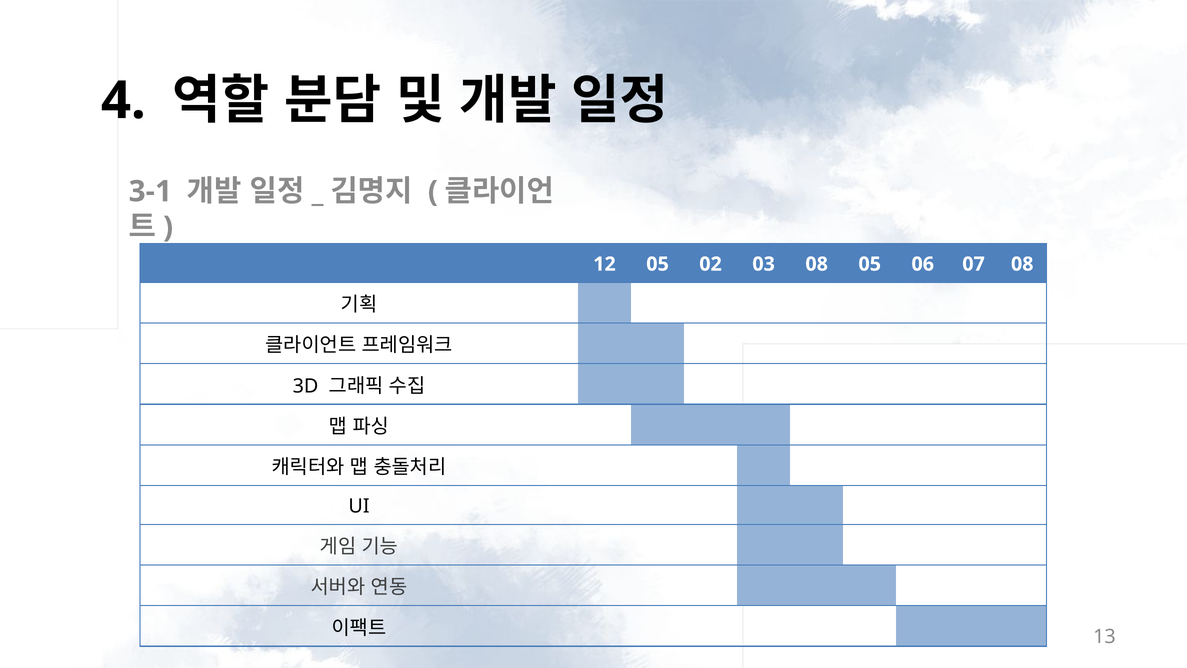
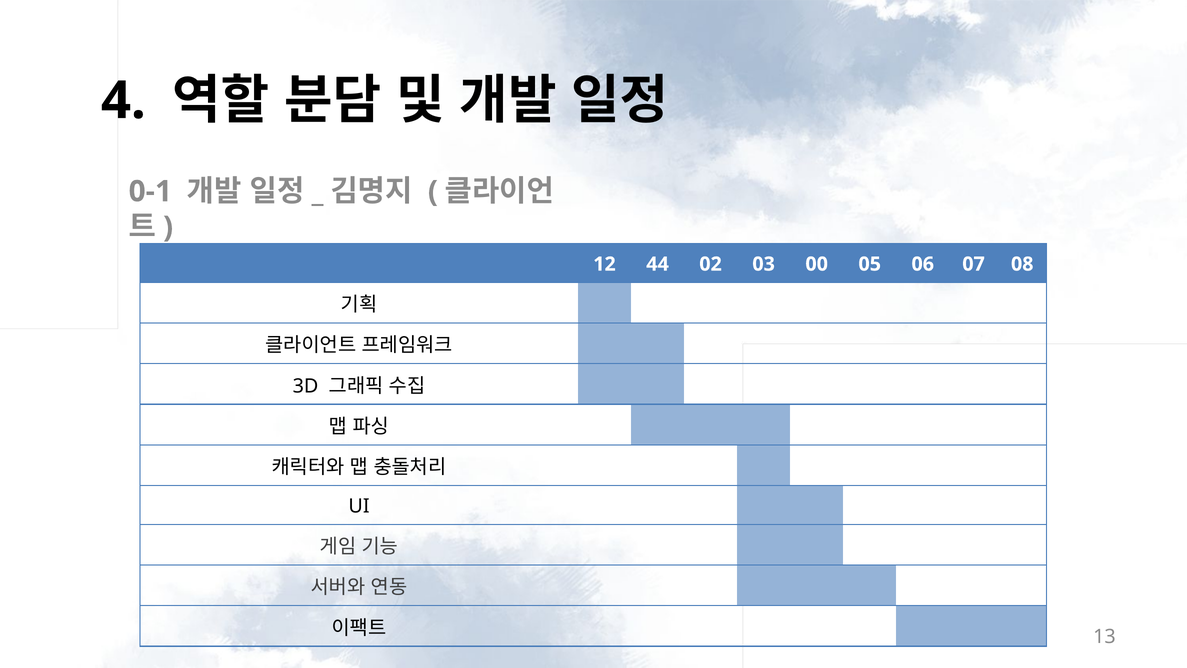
3-1: 3-1 -> 0-1 (150, 191)
12 05: 05 -> 44 (658, 264)
03 08: 08 -> 00 (817, 264)
